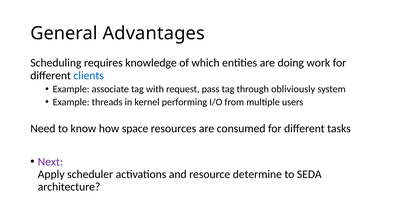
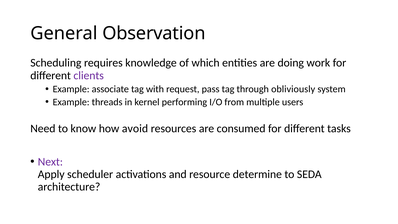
Advantages: Advantages -> Observation (154, 33)
clients colour: blue -> purple (89, 75)
space: space -> avoid (135, 128)
